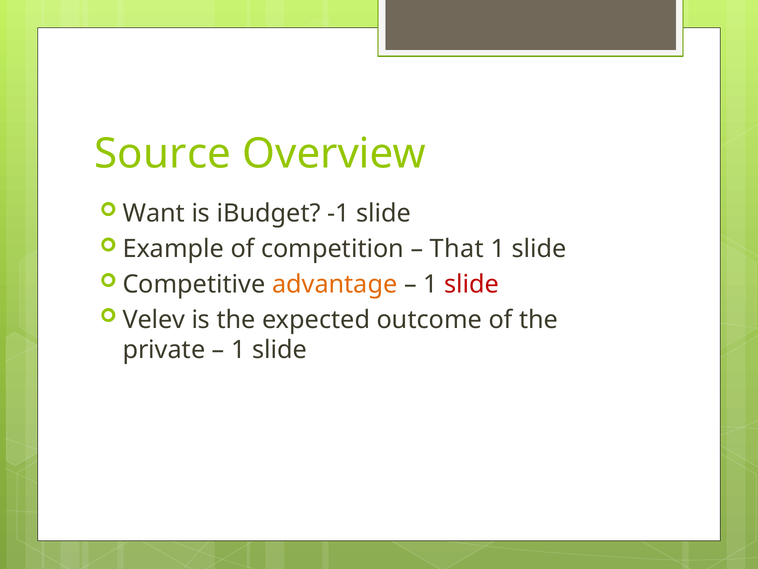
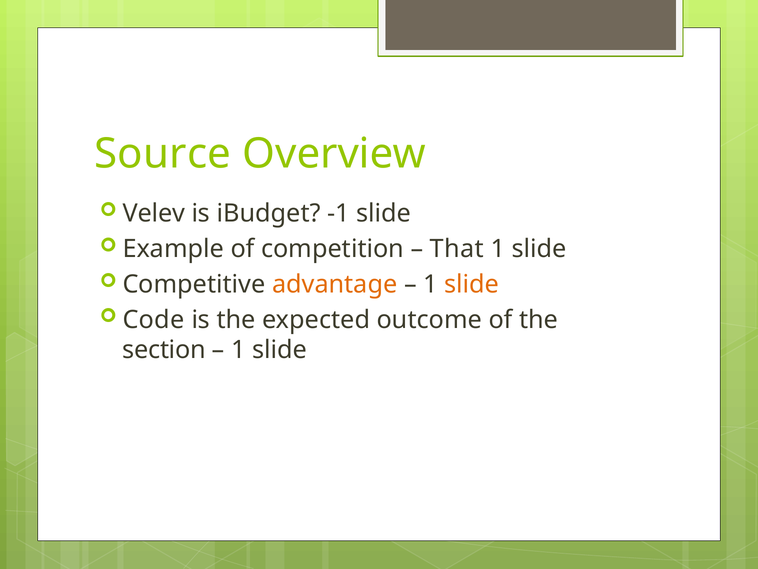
Want: Want -> Velev (154, 213)
slide colour: red -> orange (472, 284)
Velev: Velev -> Code (154, 319)
private: private -> section (164, 350)
